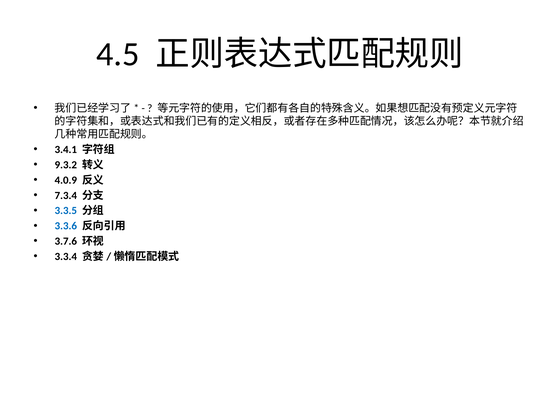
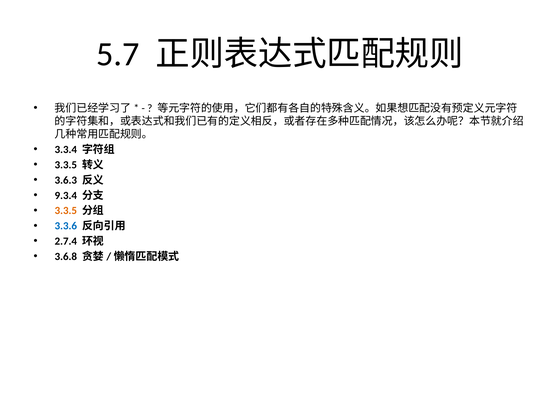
4.5: 4.5 -> 5.7 (118, 54)
3.4.1: 3.4.1 -> 3.3.4 (66, 150)
9.3.2: 9.3.2 -> 3.3.5 (66, 165)
4.0.9: 4.0.9 -> 3.6.3 (66, 180)
7.3.4: 7.3.4 -> 9.3.4 (66, 195)
3.3.5 colour: blue -> orange (66, 211)
3.7.6: 3.7.6 -> 2.7.4 (66, 241)
3.3.4: 3.3.4 -> 3.6.8 (66, 257)
